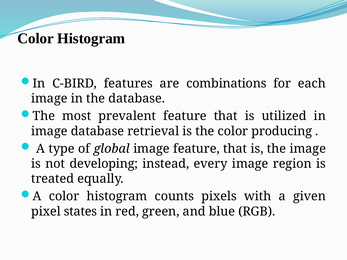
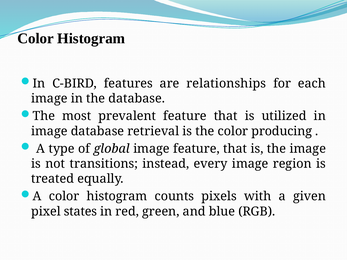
combinations: combinations -> relationships (226, 84)
developing: developing -> transitions (104, 164)
